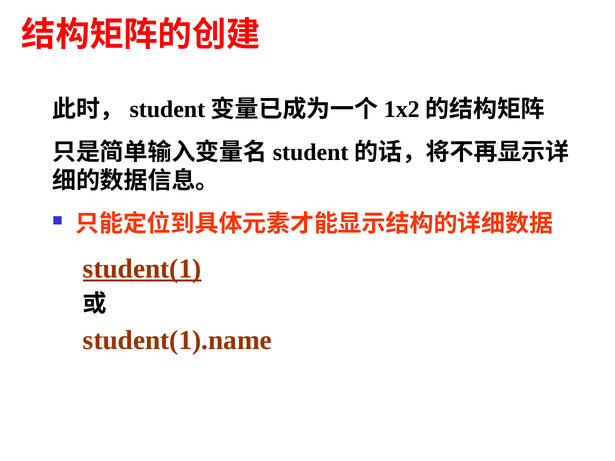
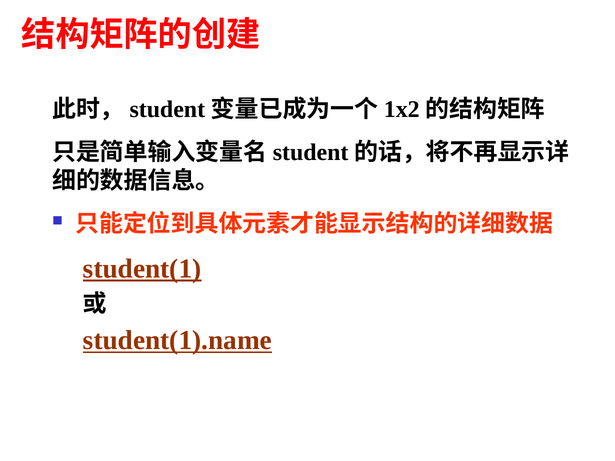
student(1).name underline: none -> present (177, 341)
